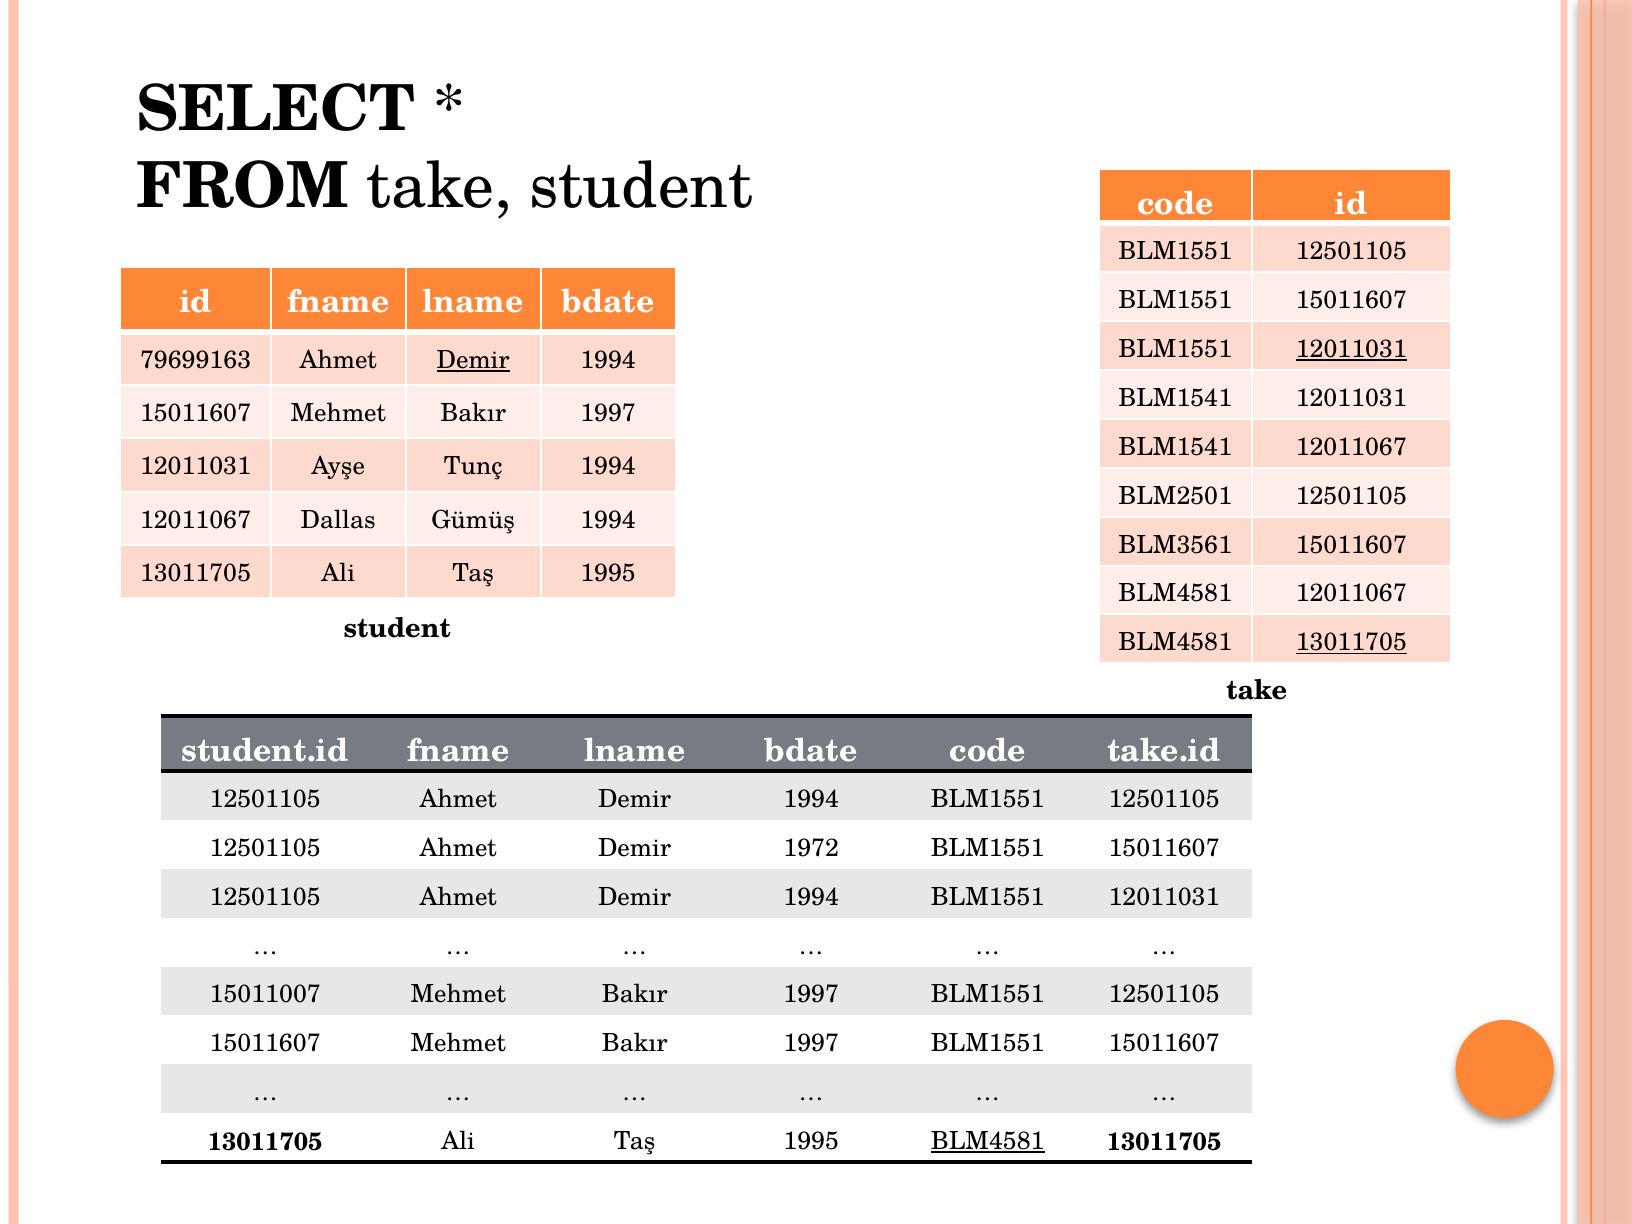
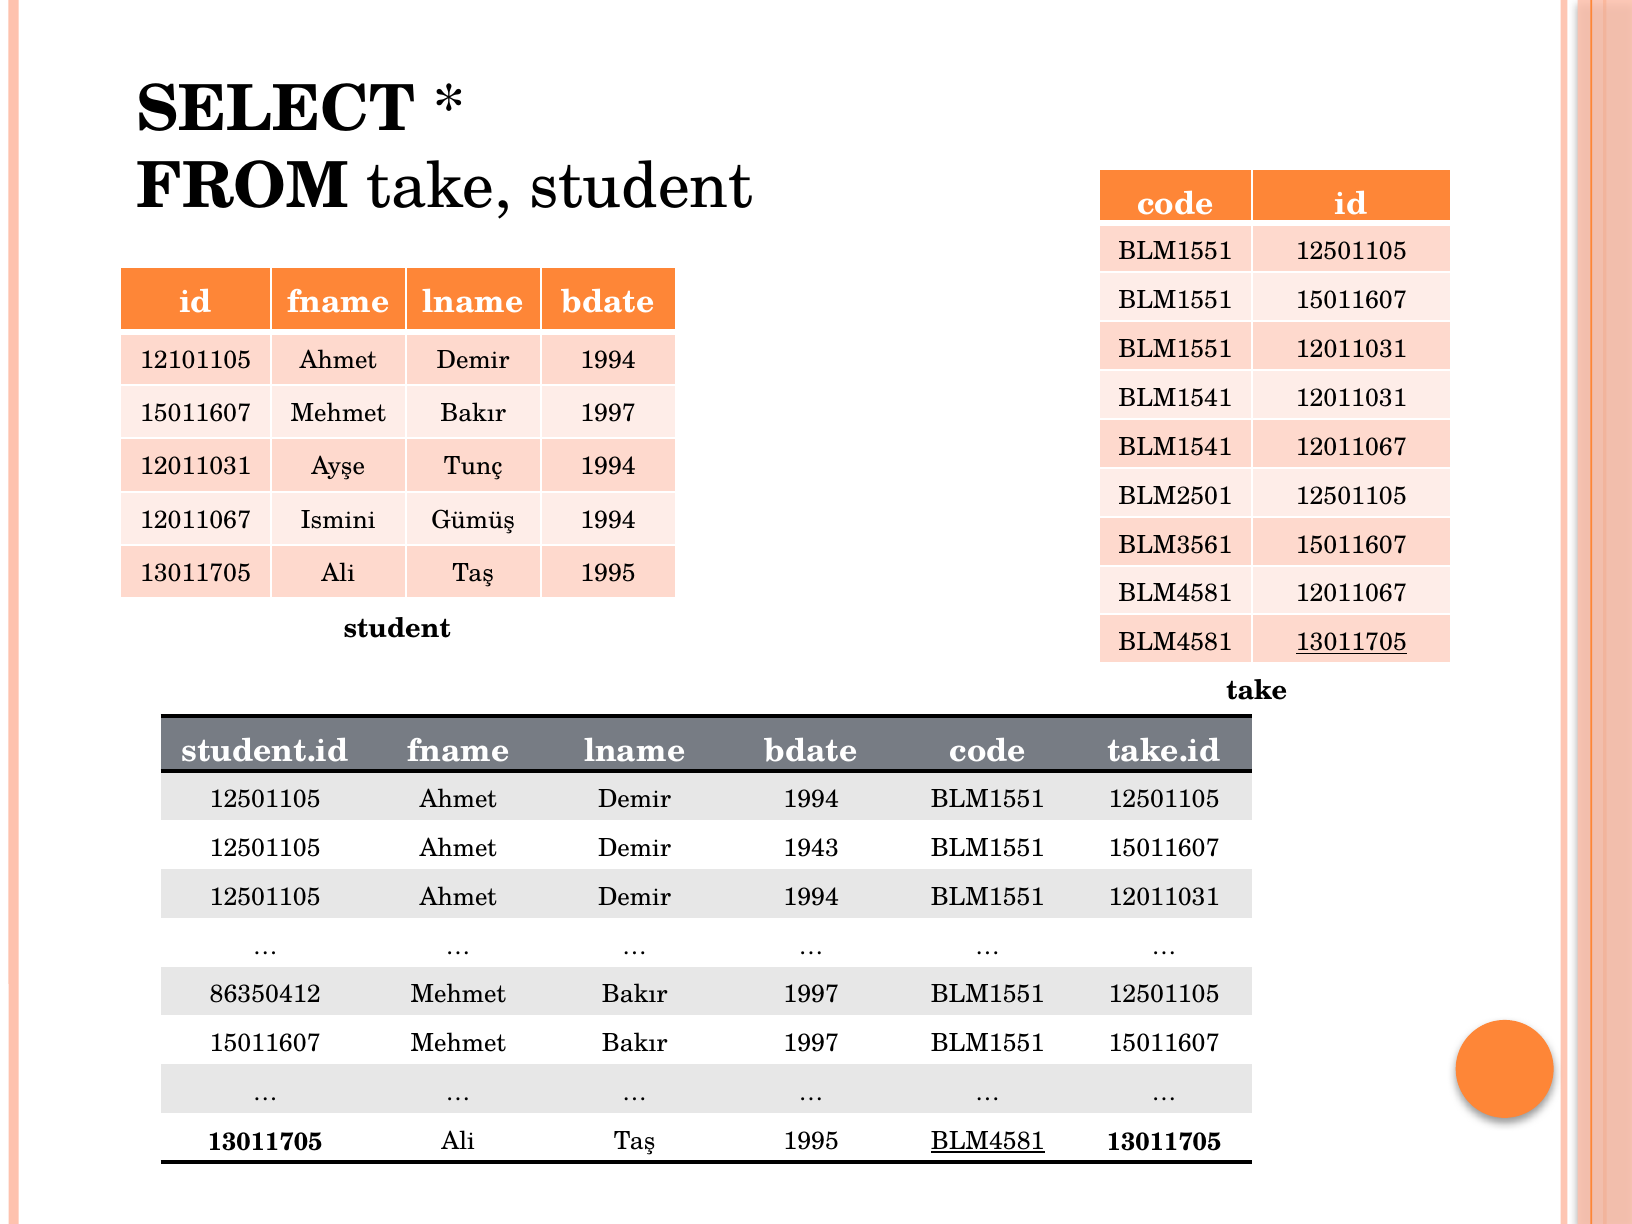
12011031 underline: present -> none (1351, 349)
79699163: 79699163 -> 12101105 (196, 360)
Demir underline: present -> none (473, 360)
Dallas: Dallas -> Ismini (338, 520)
1972: 1972 -> 1943 (811, 848)
15011007: 15011007 -> 86350412 (265, 995)
